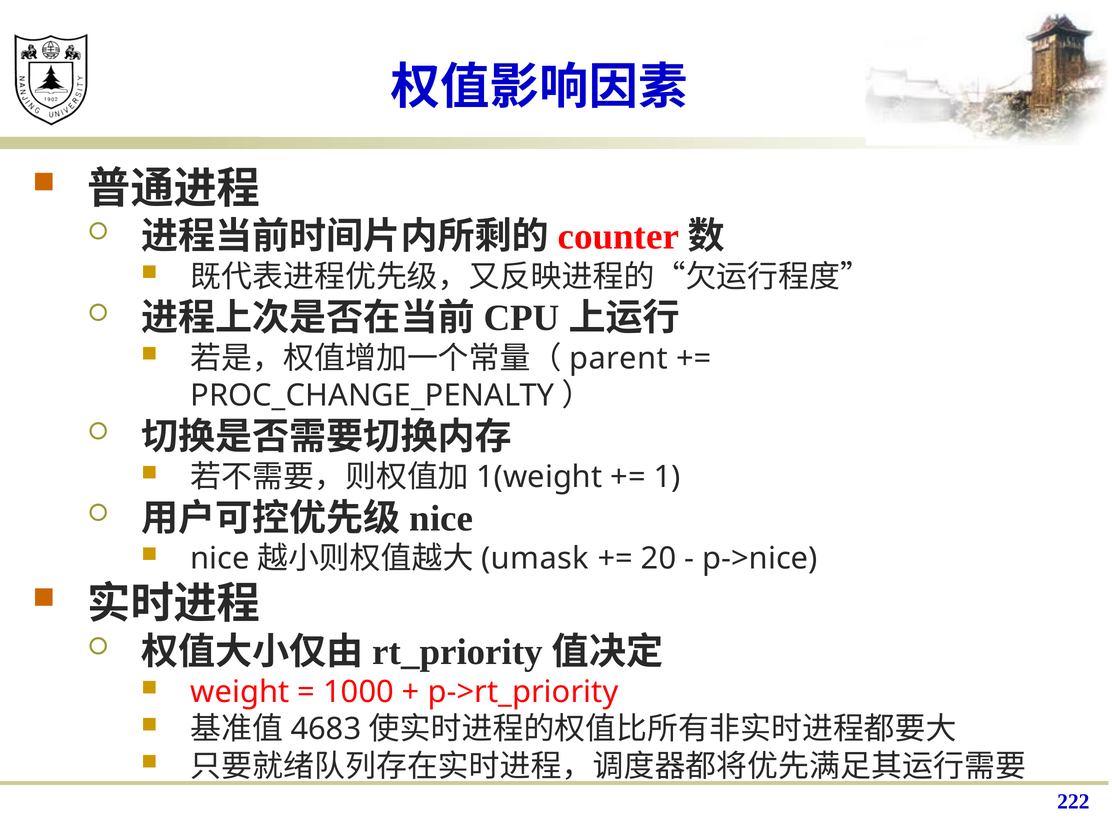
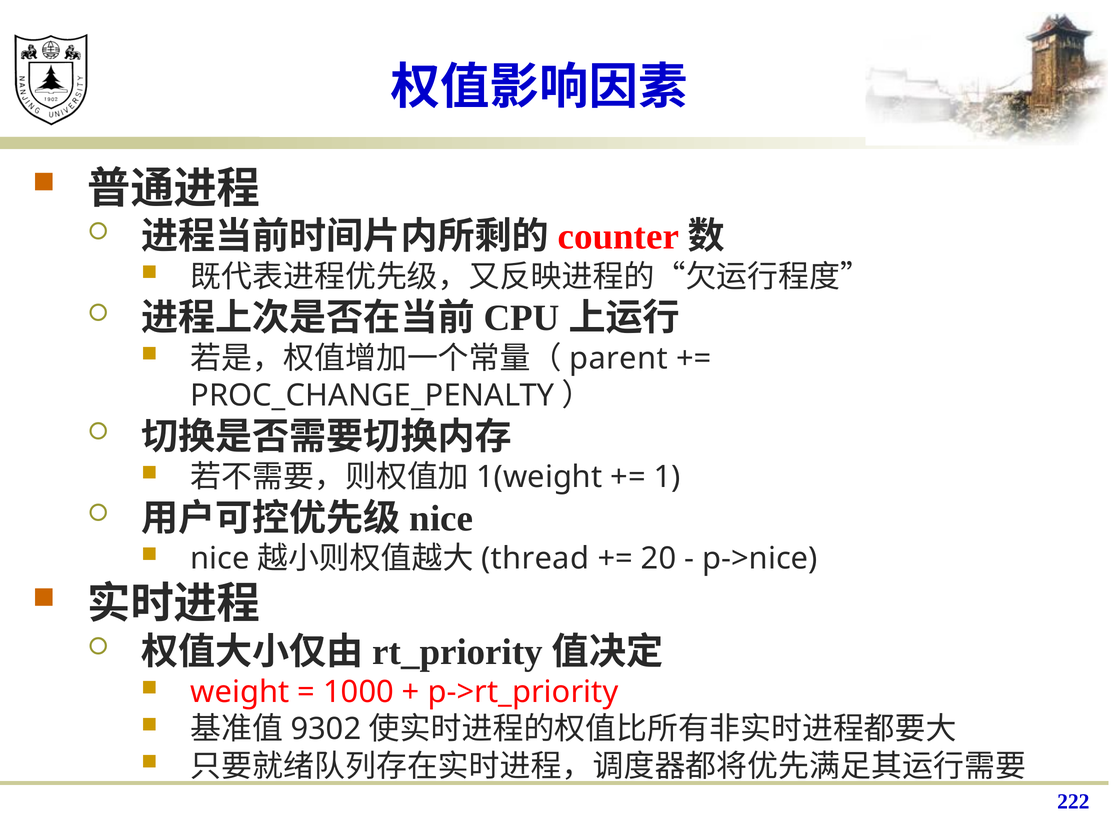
umask: umask -> thread (535, 559)
4683: 4683 -> 9302 (326, 729)
